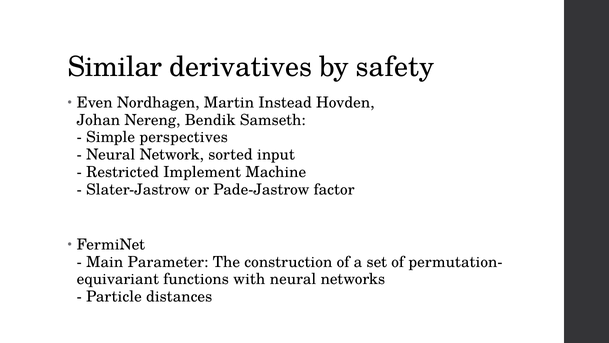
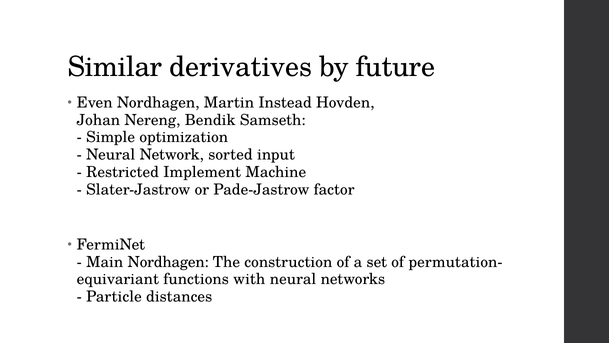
safety: safety -> future (395, 67)
perspectives: perspectives -> optimization (184, 137)
Main Parameter: Parameter -> Nordhagen (168, 262)
